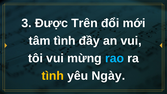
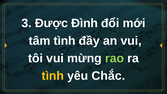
Trên: Trên -> Đình (85, 23)
rao colour: light blue -> light green (114, 58)
Ngày: Ngày -> Chắc (108, 76)
